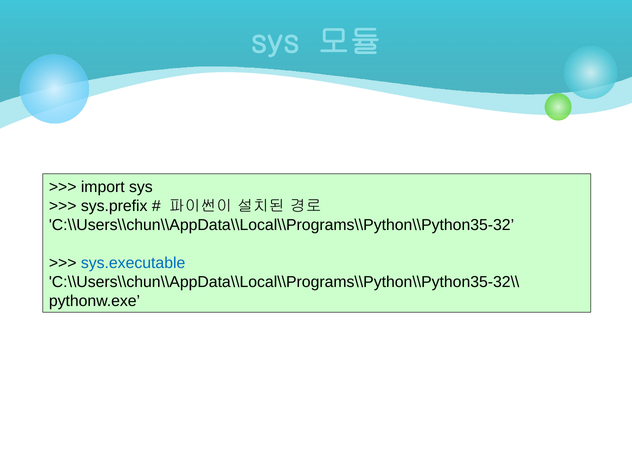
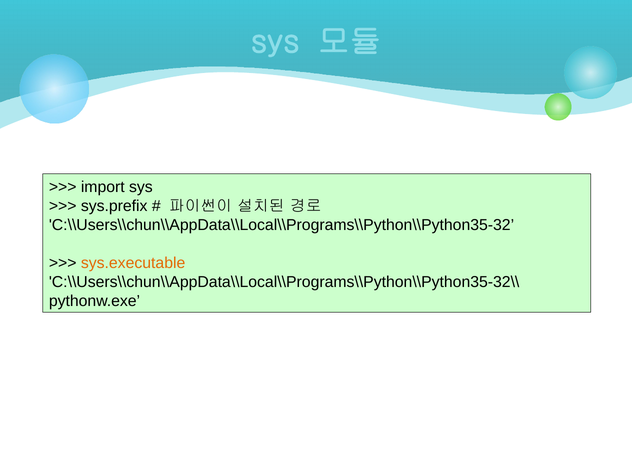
sys.executable colour: blue -> orange (133, 263)
